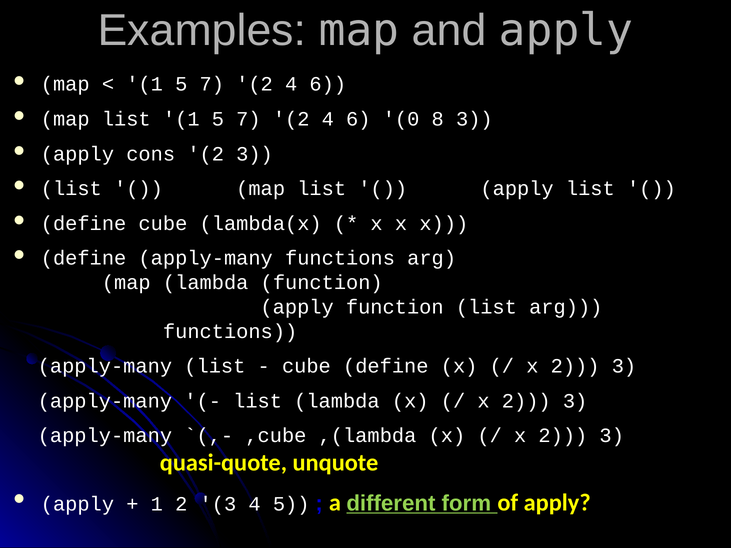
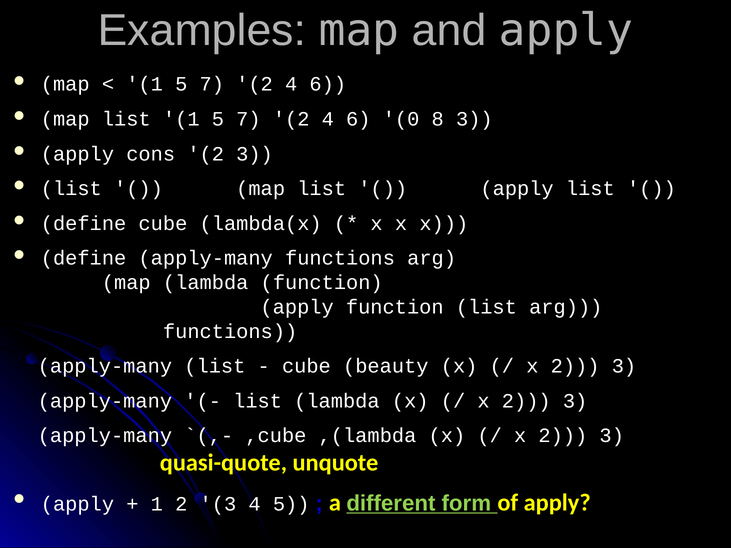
cube define: define -> beauty (386, 366)
